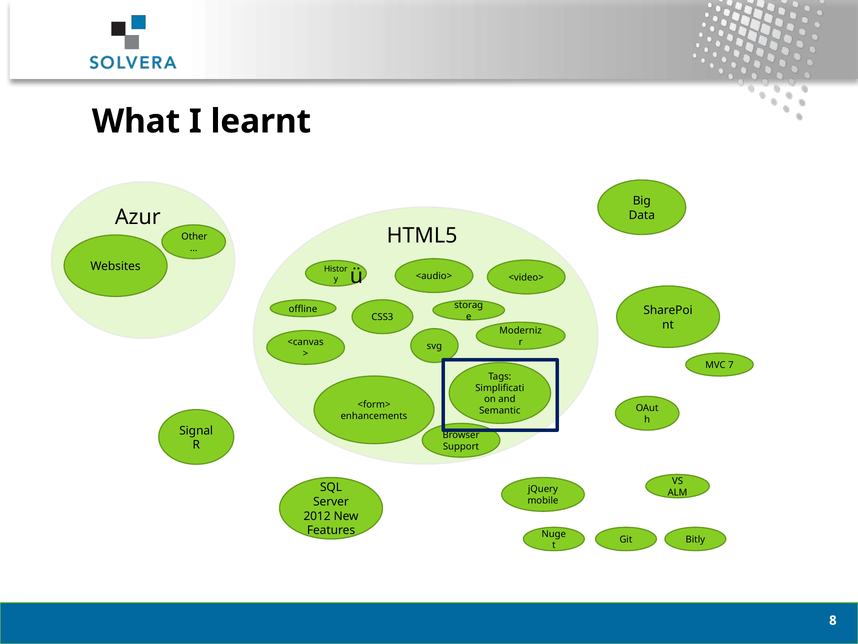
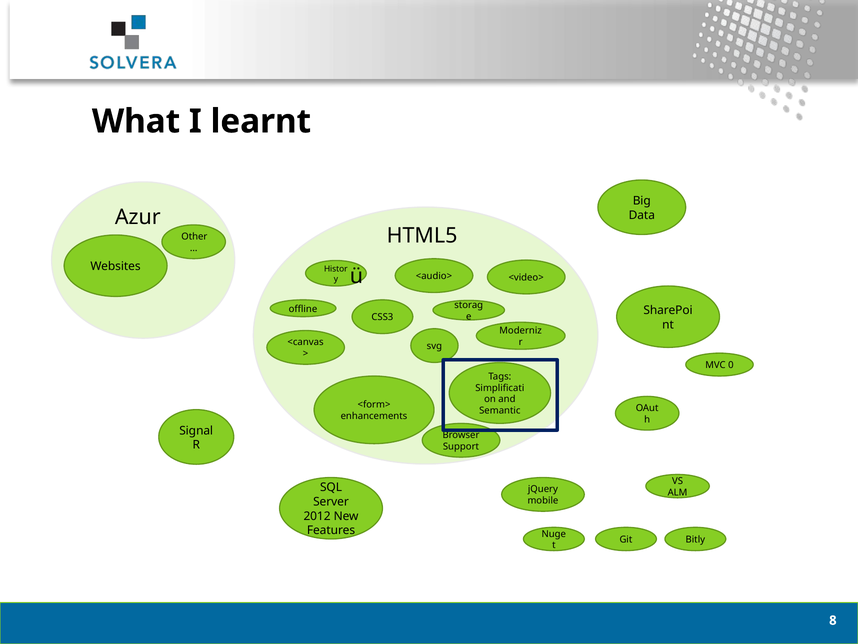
7: 7 -> 0 (731, 365)
